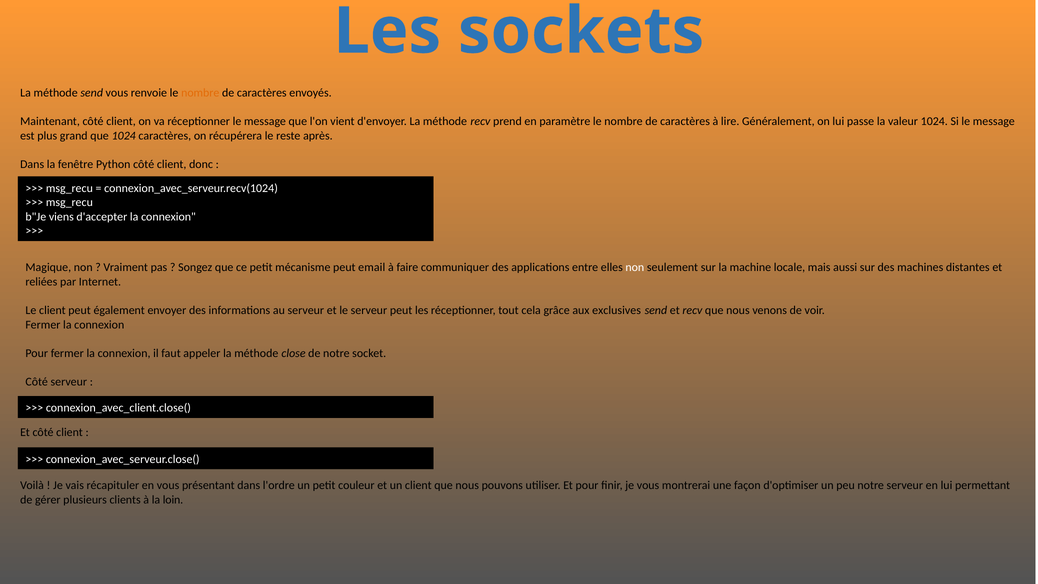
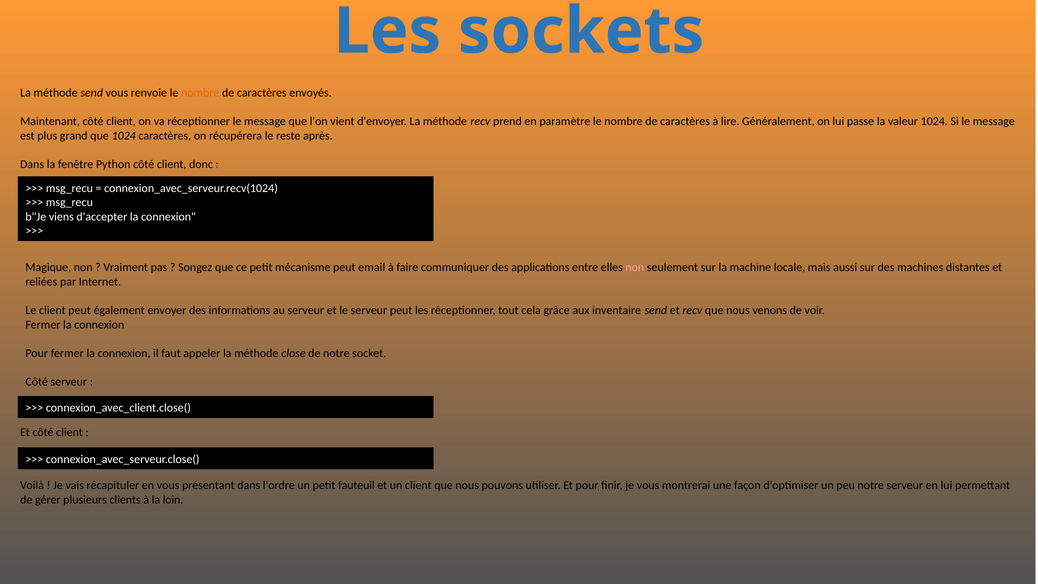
non colour: white -> pink (635, 267)
exclusives: exclusives -> inventaire (617, 310)
couleur: couleur -> fauteuil (356, 485)
